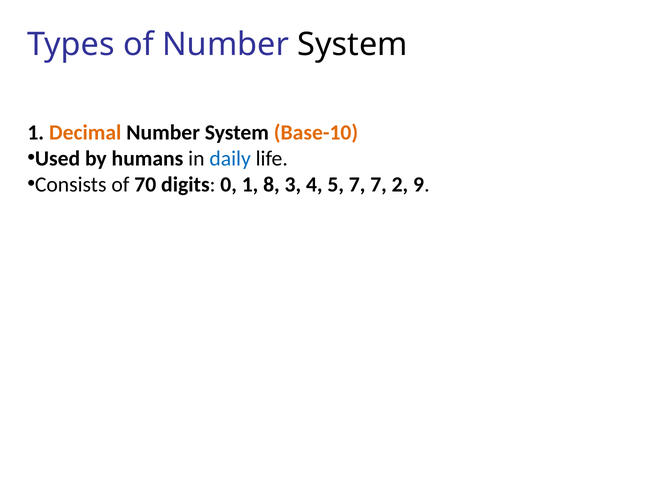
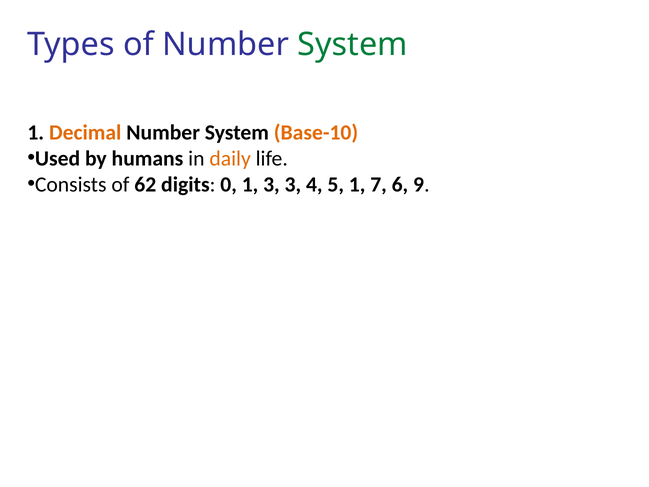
System colour: black -> green (353, 45)
daily colour: blue -> orange (230, 158)
70: 70 -> 62 (145, 184)
1 8: 8 -> 3 (271, 184)
5 7: 7 -> 1 (357, 184)
2: 2 -> 6 (400, 184)
